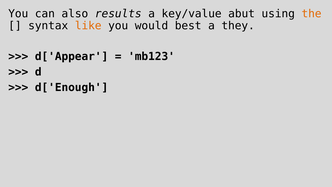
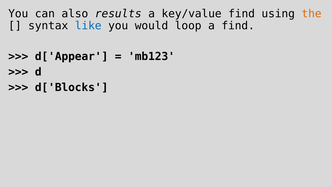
key/value abut: abut -> find (242, 14)
like colour: orange -> blue (88, 26)
best: best -> loop (188, 26)
a they: they -> find (238, 26)
d['Enough: d['Enough -> d['Blocks (72, 87)
